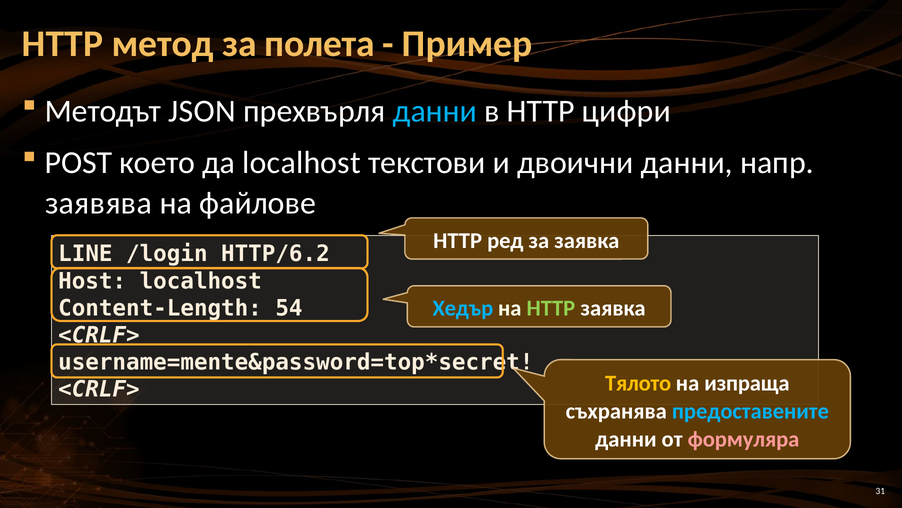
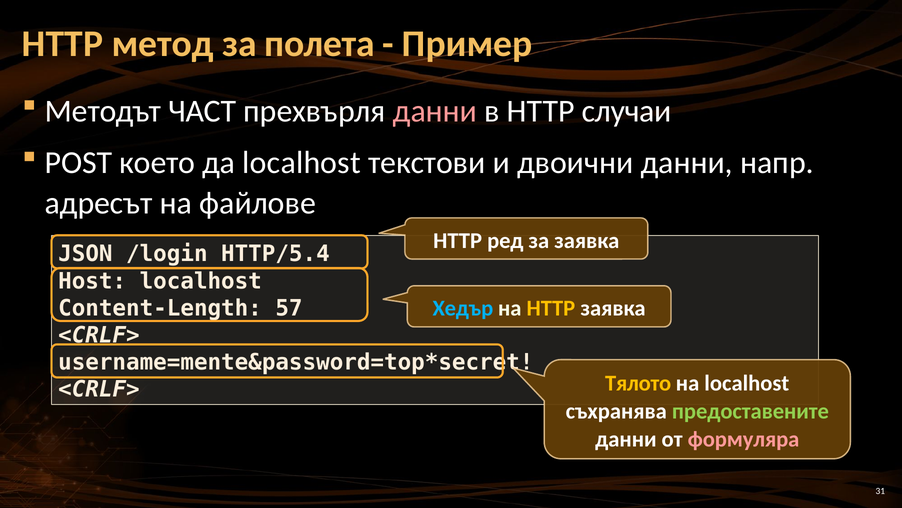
JSON: JSON -> ЧАСТ (202, 111)
данни colour: light blue -> pink (435, 111)
цифри: цифри -> случаи (627, 111)
заявява: заявява -> адресът (99, 203)
LINE: LINE -> JSON (85, 254)
HTTP/6.2: HTTP/6.2 -> HTTP/5.4 (275, 254)
54: 54 -> 57 (289, 308)
HTTP colour: light green -> yellow (551, 308)
на изпраща: изпраща -> localhost (747, 383)
предоставените colour: light blue -> light green (750, 411)
